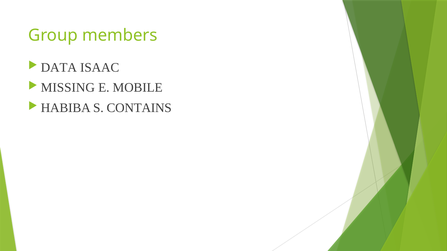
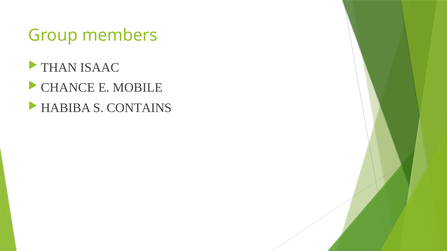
DATA: DATA -> THAN (59, 68)
MISSING: MISSING -> CHANCE (68, 88)
